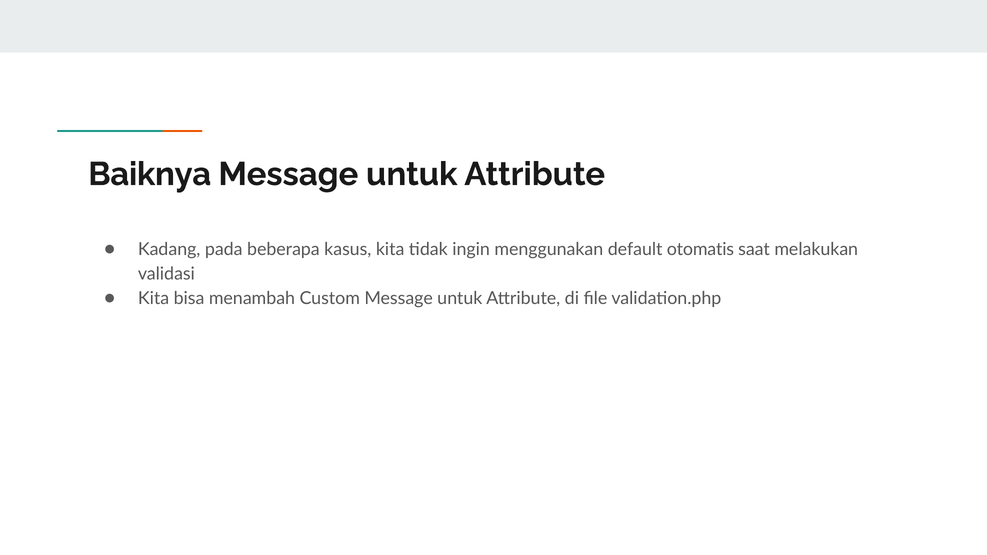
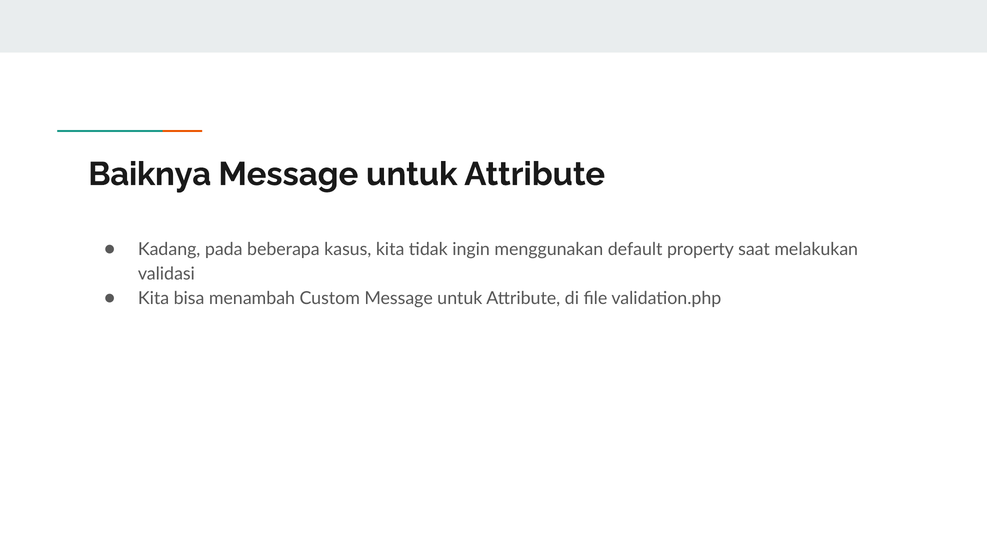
otomatis: otomatis -> property (700, 249)
